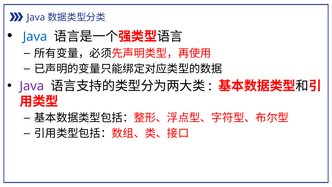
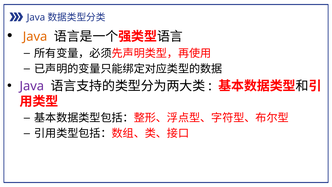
Java colour: blue -> orange (35, 36)
